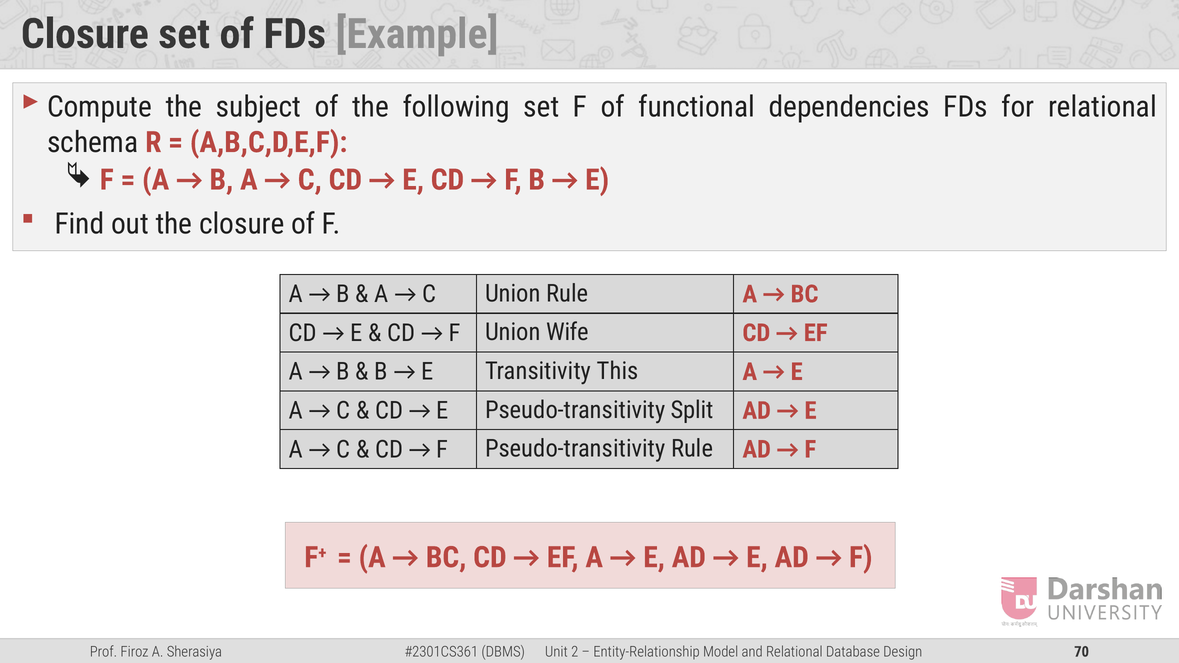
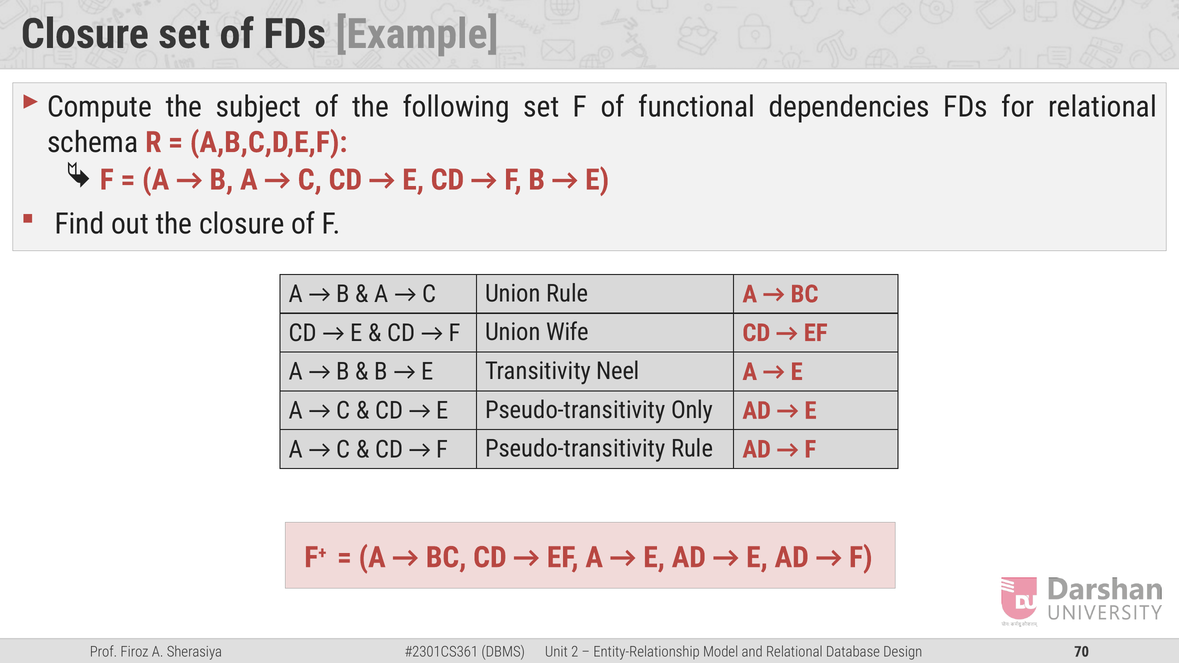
This: This -> Neel (618, 371)
Split: Split -> Only (692, 410)
